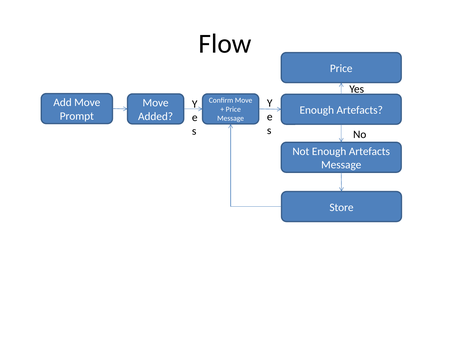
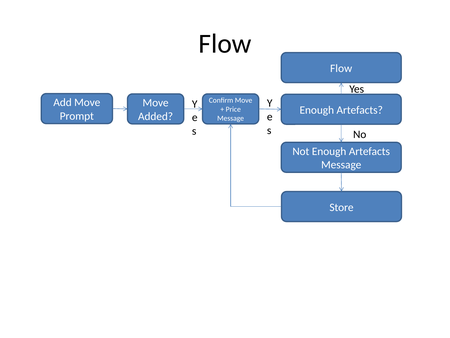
Price: Price -> Flow (341, 68)
